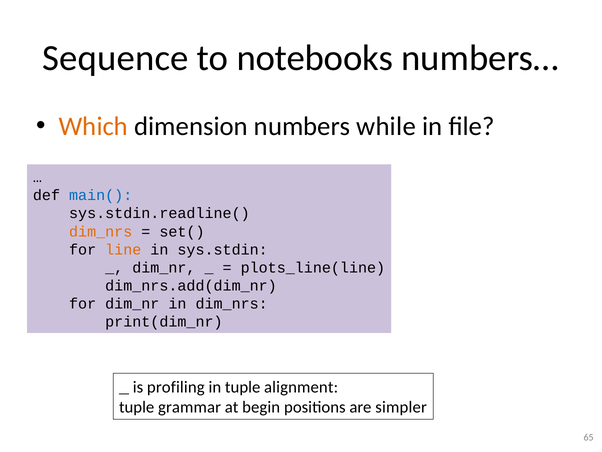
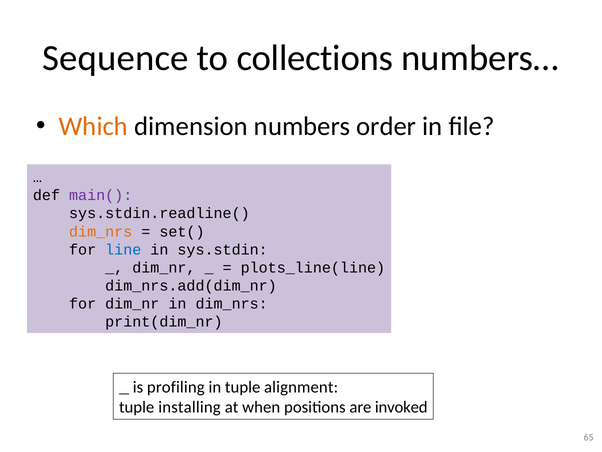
notebooks: notebooks -> collections (315, 58)
while: while -> order (386, 126)
main( colour: blue -> purple (101, 195)
line colour: orange -> blue (123, 249)
grammar: grammar -> installing (190, 407)
begin: begin -> when (261, 407)
simpler: simpler -> invoked (401, 407)
